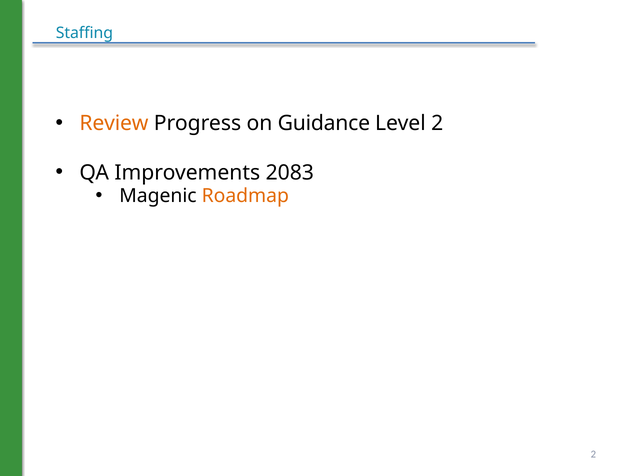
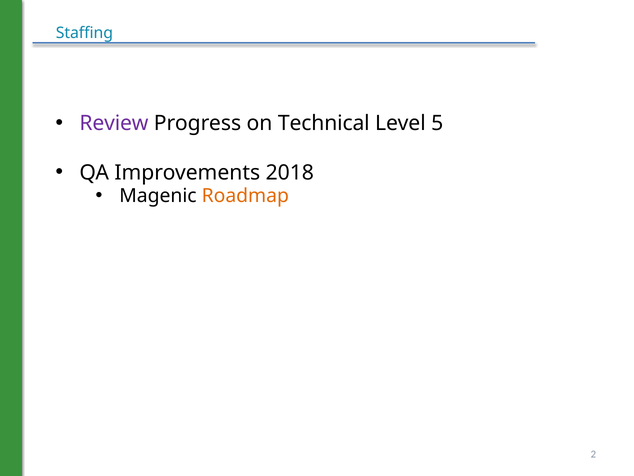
Review colour: orange -> purple (114, 123)
Guidance: Guidance -> Technical (324, 123)
Level 2: 2 -> 5 (437, 123)
2083: 2083 -> 2018 (290, 172)
